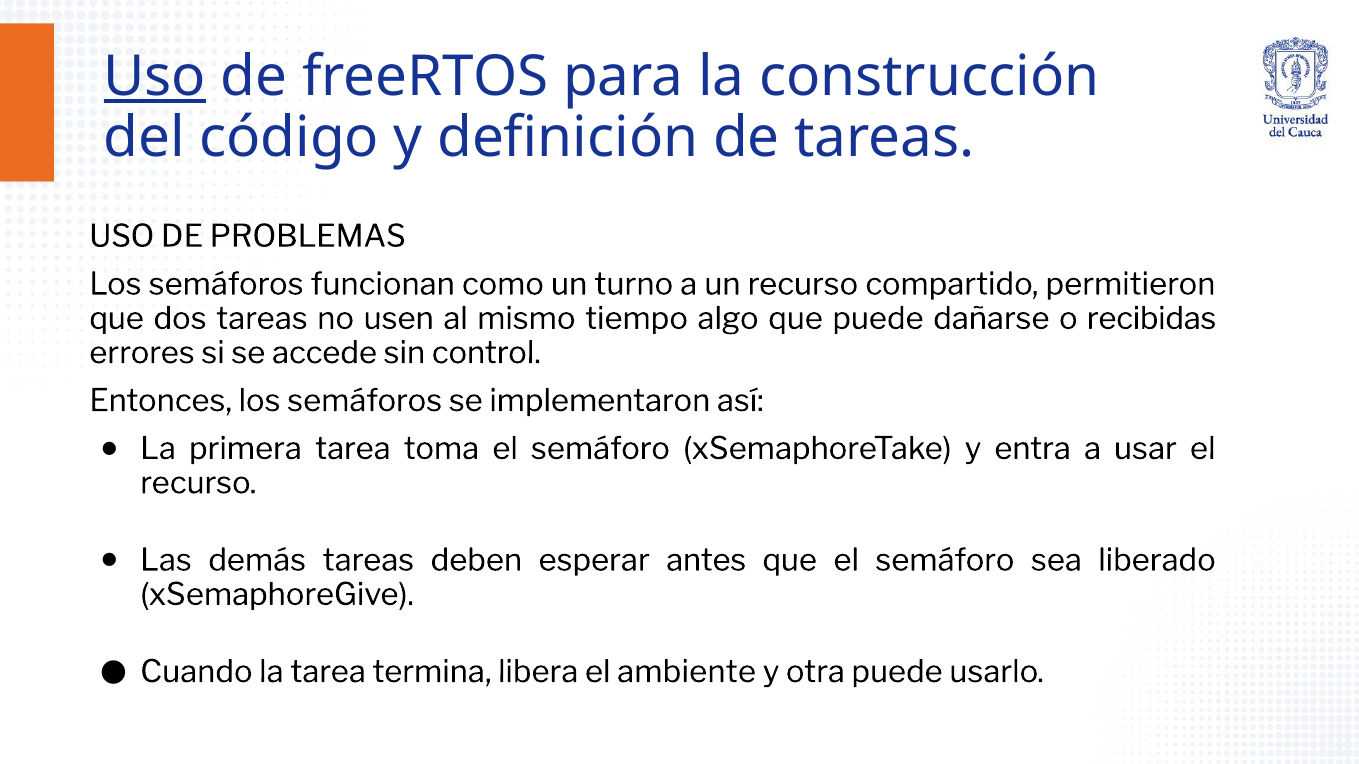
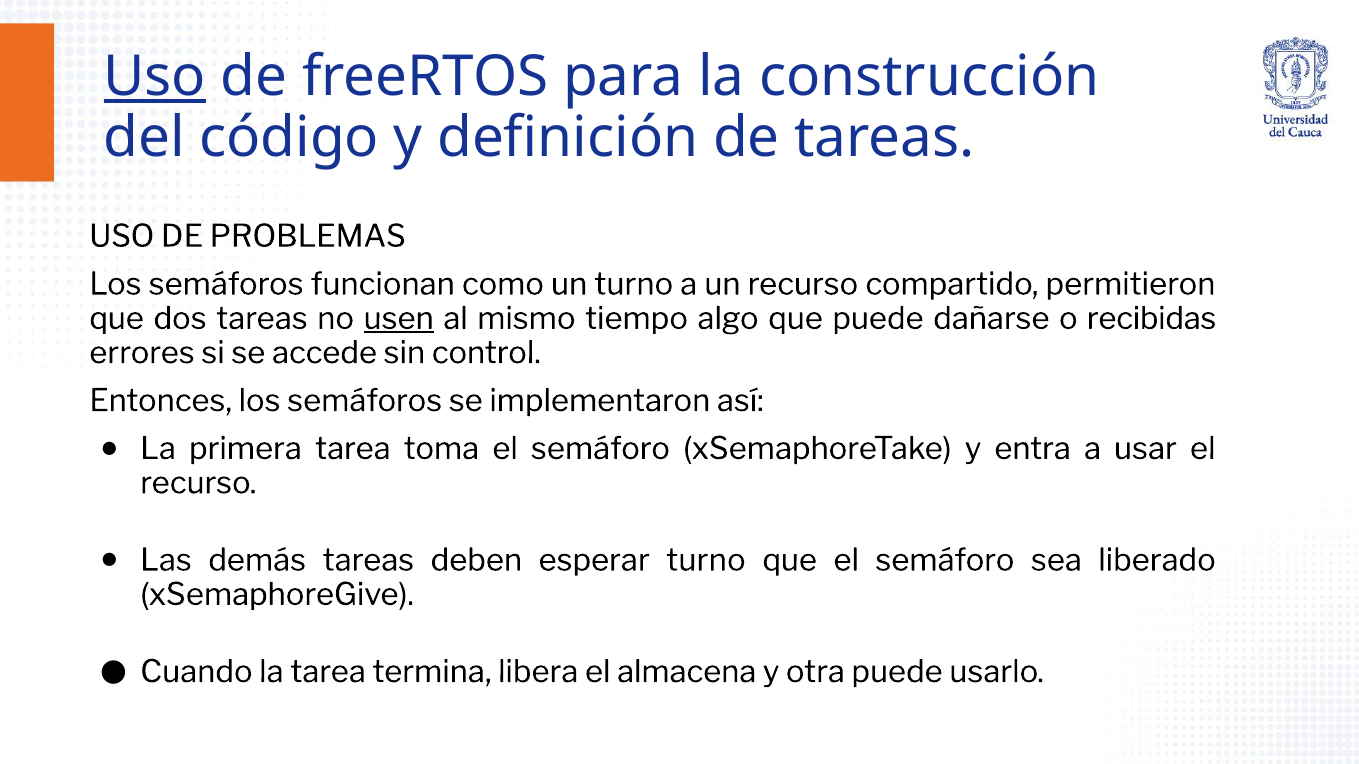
usen underline: none -> present (399, 319)
esperar antes: antes -> turno (706, 561)
ambiente: ambiente -> almacena (687, 672)
